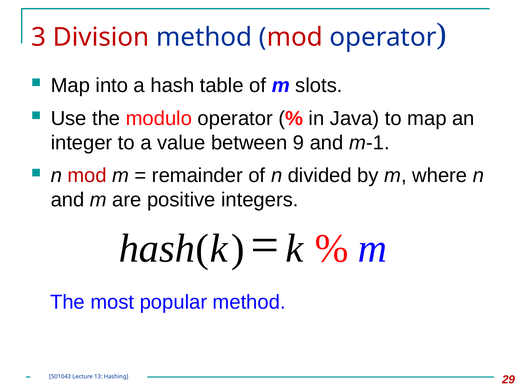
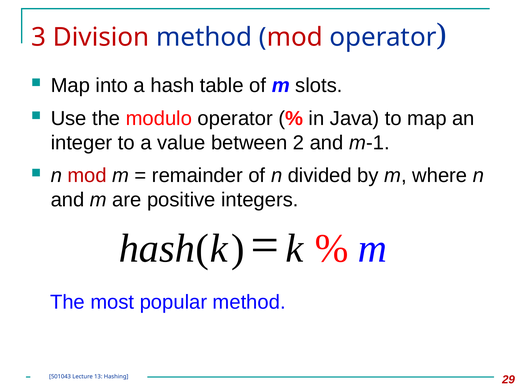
9: 9 -> 2 (298, 143)
